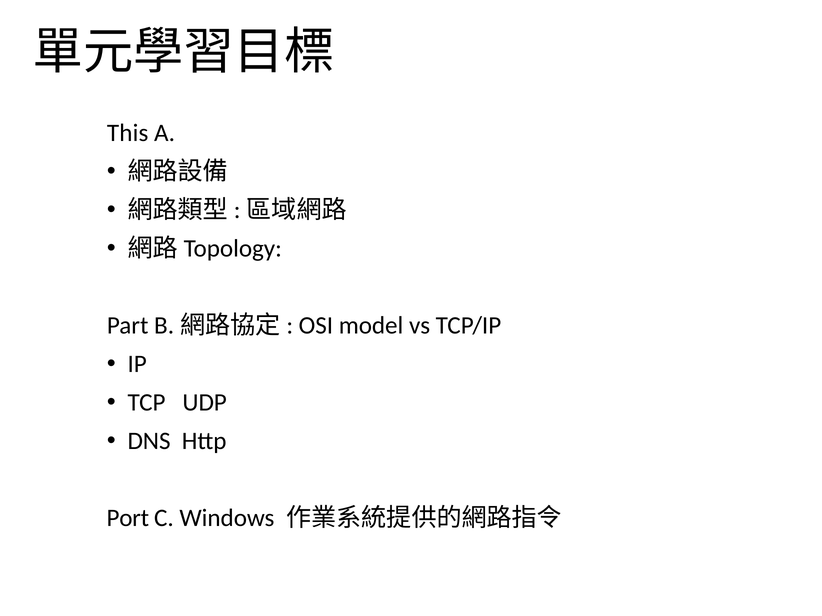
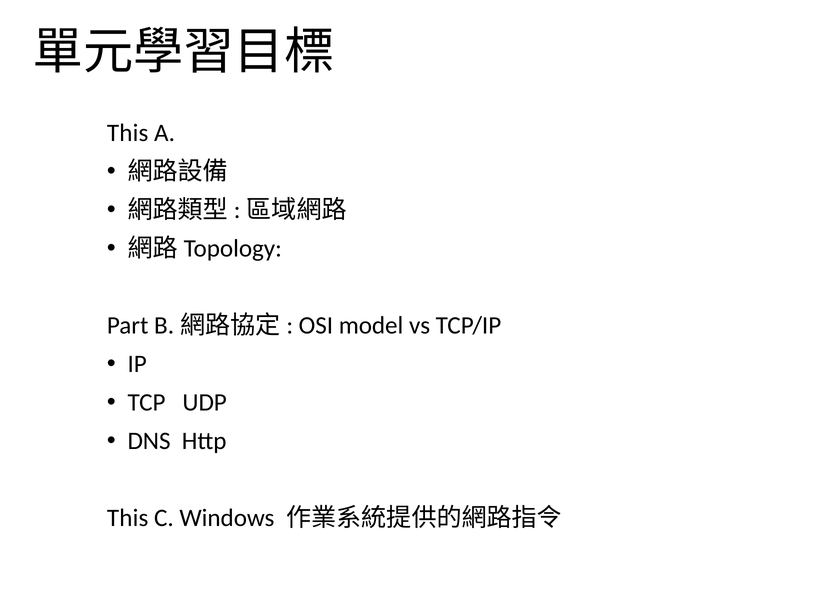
Port: Port -> This (128, 518)
